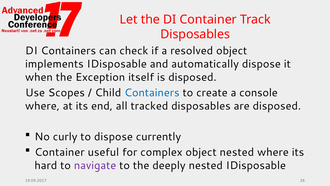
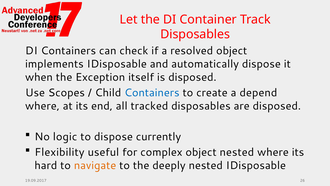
console: console -> depend (258, 93)
curly: curly -> logic (65, 137)
Container: Container -> Flexibility (59, 152)
navigate colour: purple -> orange (95, 165)
